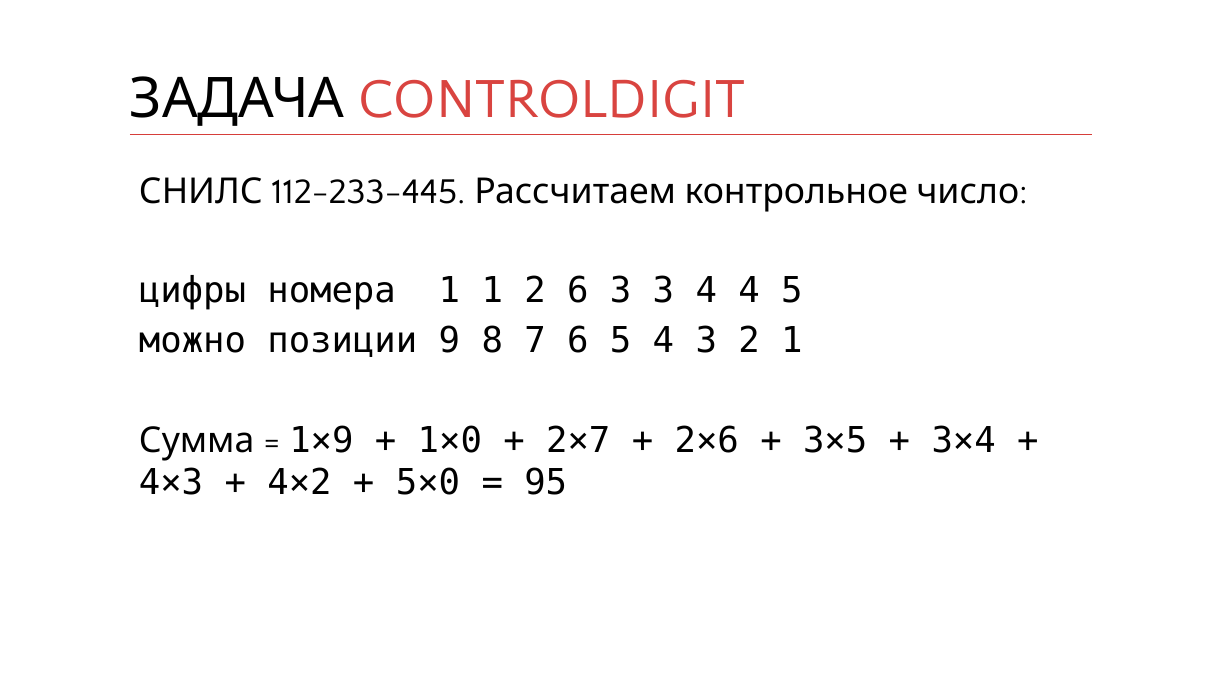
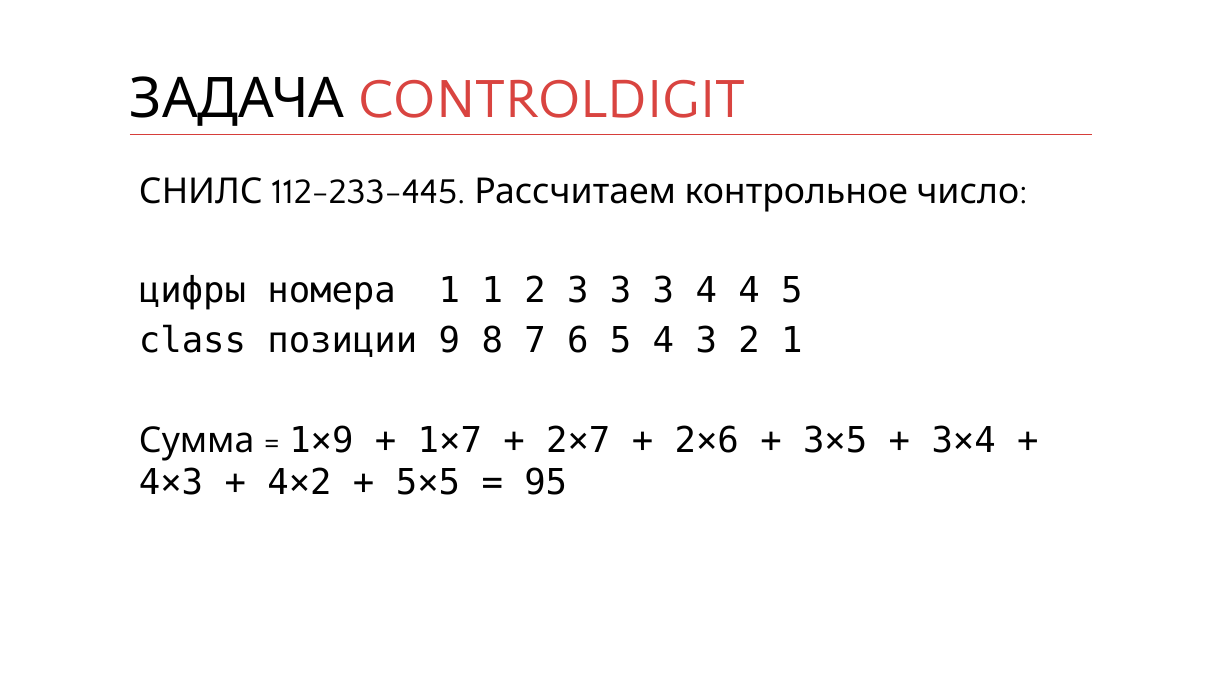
2 6: 6 -> 3 (578, 291)
можно: можно -> class (193, 341)
1×0: 1×0 -> 1×7 (450, 441)
5×0: 5×0 -> 5×5 (428, 483)
